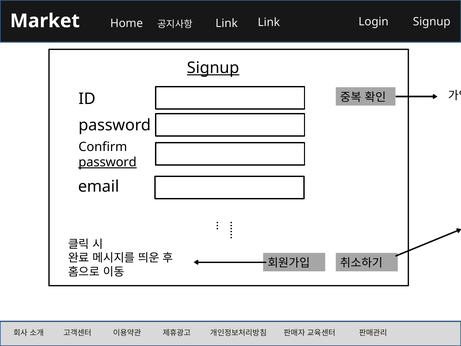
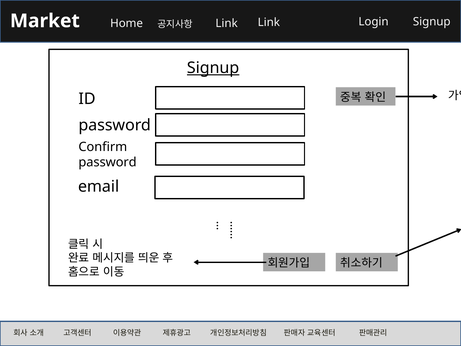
password underline: present -> none (108, 162)
